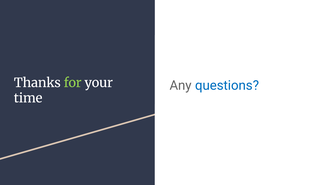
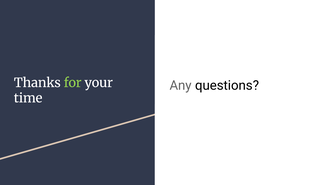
questions colour: blue -> black (227, 85)
